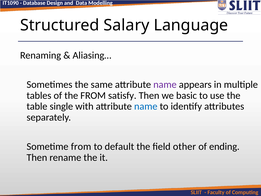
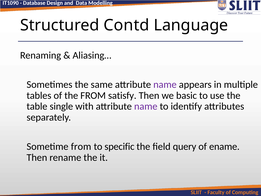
Salary: Salary -> Contd (126, 25)
name colour: blue -> purple (146, 106)
default: default -> specific (119, 146)
other: other -> query (185, 146)
ending: ending -> ename (224, 146)
